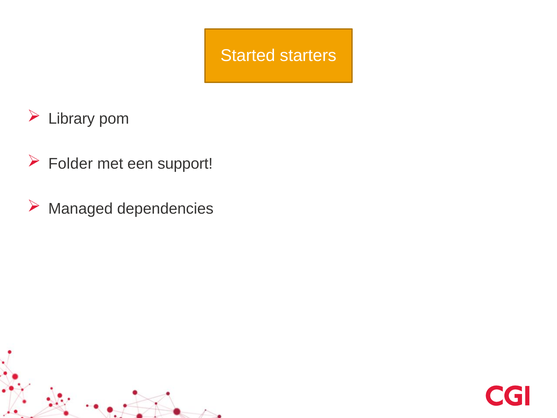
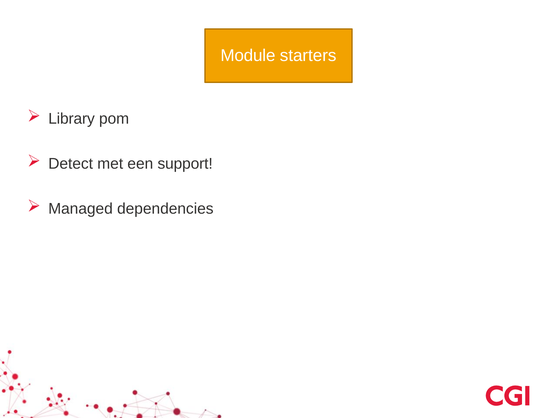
Started: Started -> Module (248, 56)
Folder: Folder -> Detect (71, 164)
